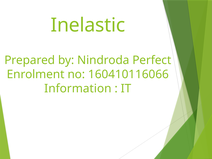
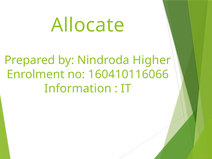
Inelastic: Inelastic -> Allocate (88, 25)
Perfect: Perfect -> Higher (152, 60)
